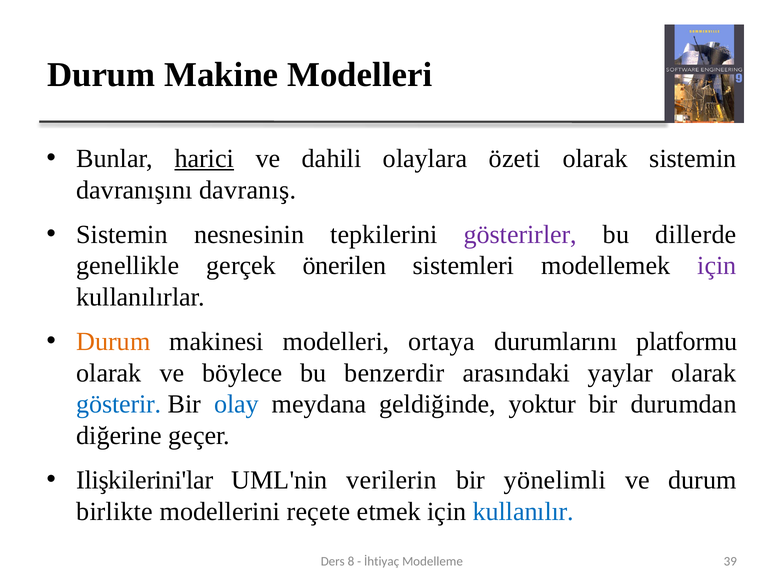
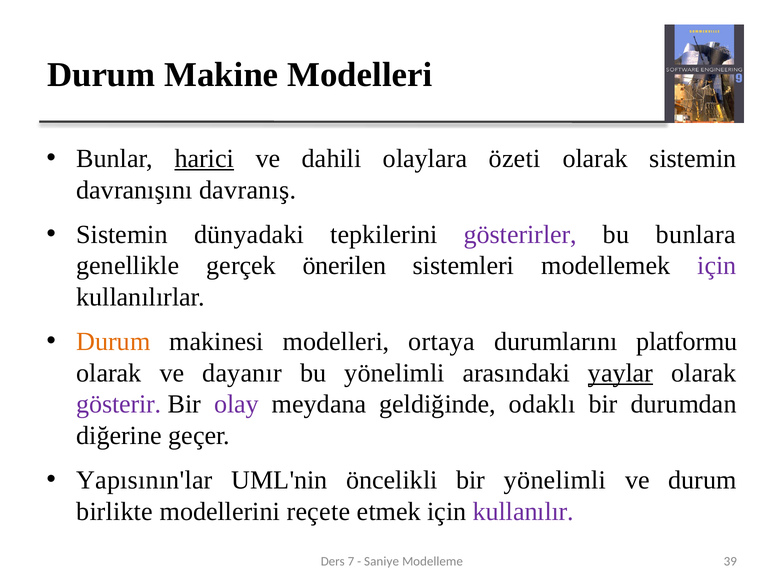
nesnesinin: nesnesinin -> dünyadaki (249, 234)
dillerde: dillerde -> bunlara (696, 234)
böylece: böylece -> dayanır (242, 373)
bu benzerdir: benzerdir -> yönelimli (395, 373)
yaylar underline: none -> present (621, 373)
gösterir colour: blue -> purple (119, 404)
olay colour: blue -> purple (236, 404)
yoktur: yoktur -> odaklı (542, 404)
Ilişkilerini'lar: Ilişkilerini'lar -> Yapısının'lar (144, 480)
verilerin: verilerin -> öncelikli (392, 480)
kullanılır colour: blue -> purple (523, 511)
8: 8 -> 7 (351, 562)
İhtiyaç: İhtiyaç -> Saniye (382, 562)
